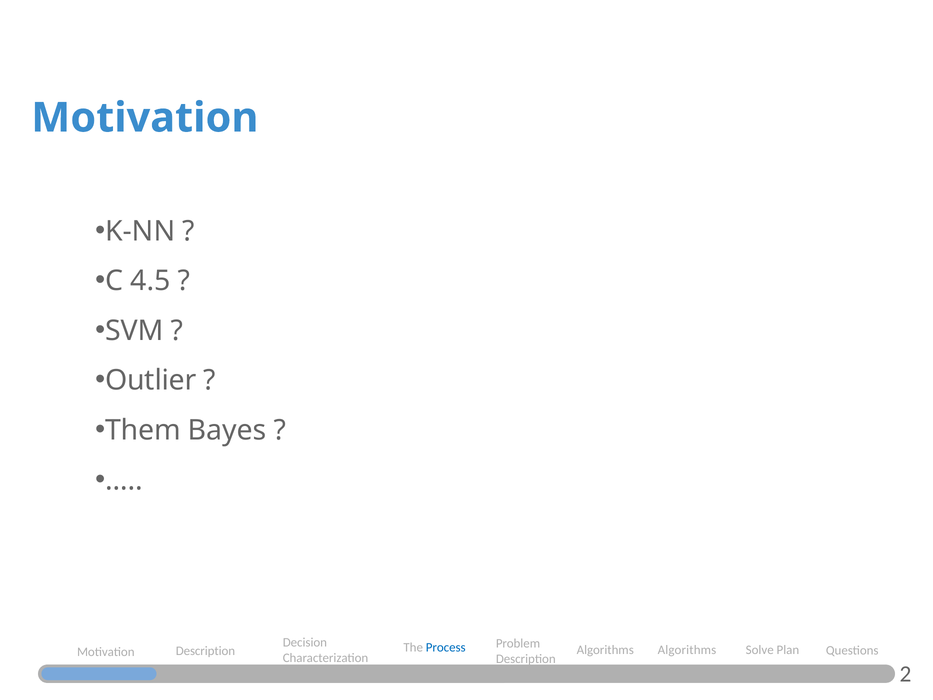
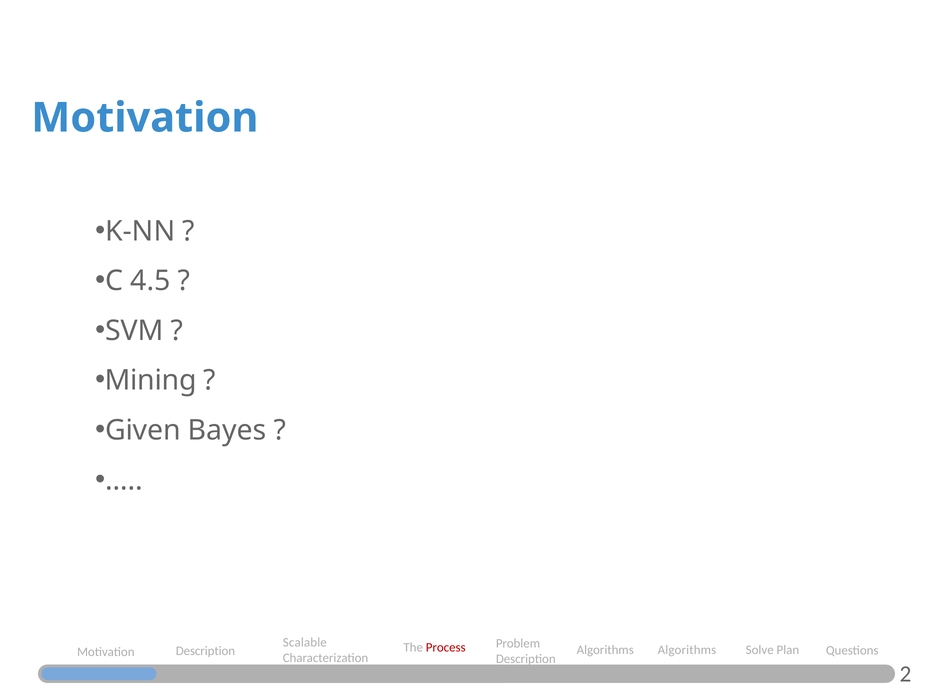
Outlier: Outlier -> Mining (151, 380)
Them: Them -> Given (143, 430)
Decision: Decision -> Scalable (305, 642)
Process colour: blue -> red (446, 647)
